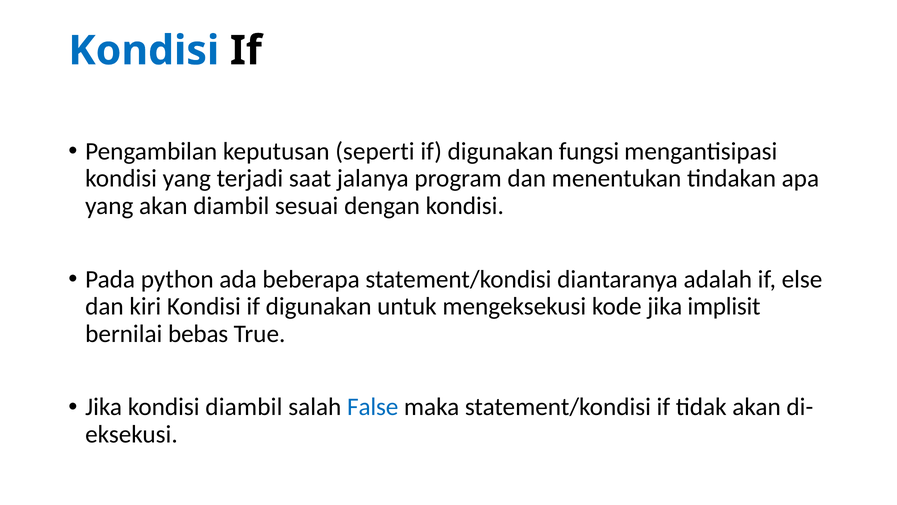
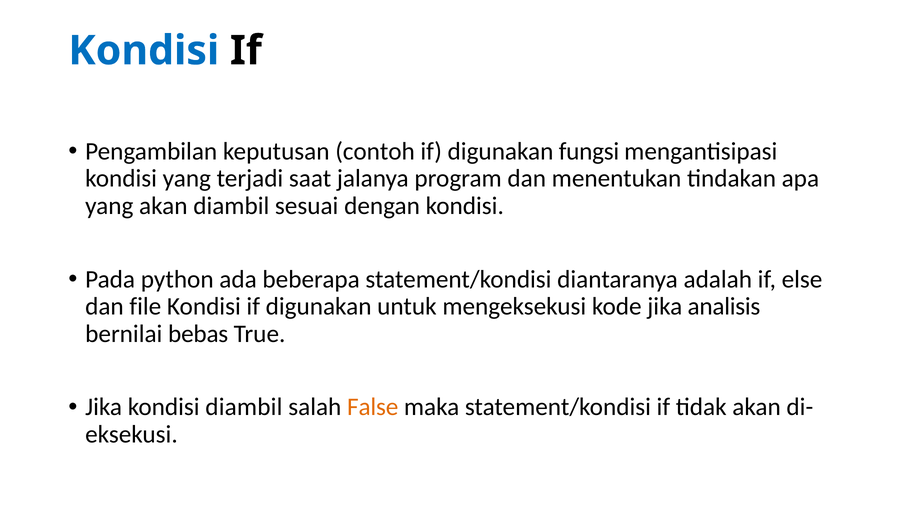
seperti: seperti -> contoh (375, 151)
kiri: kiri -> file (145, 306)
implisit: implisit -> analisis (724, 306)
False colour: blue -> orange (373, 407)
